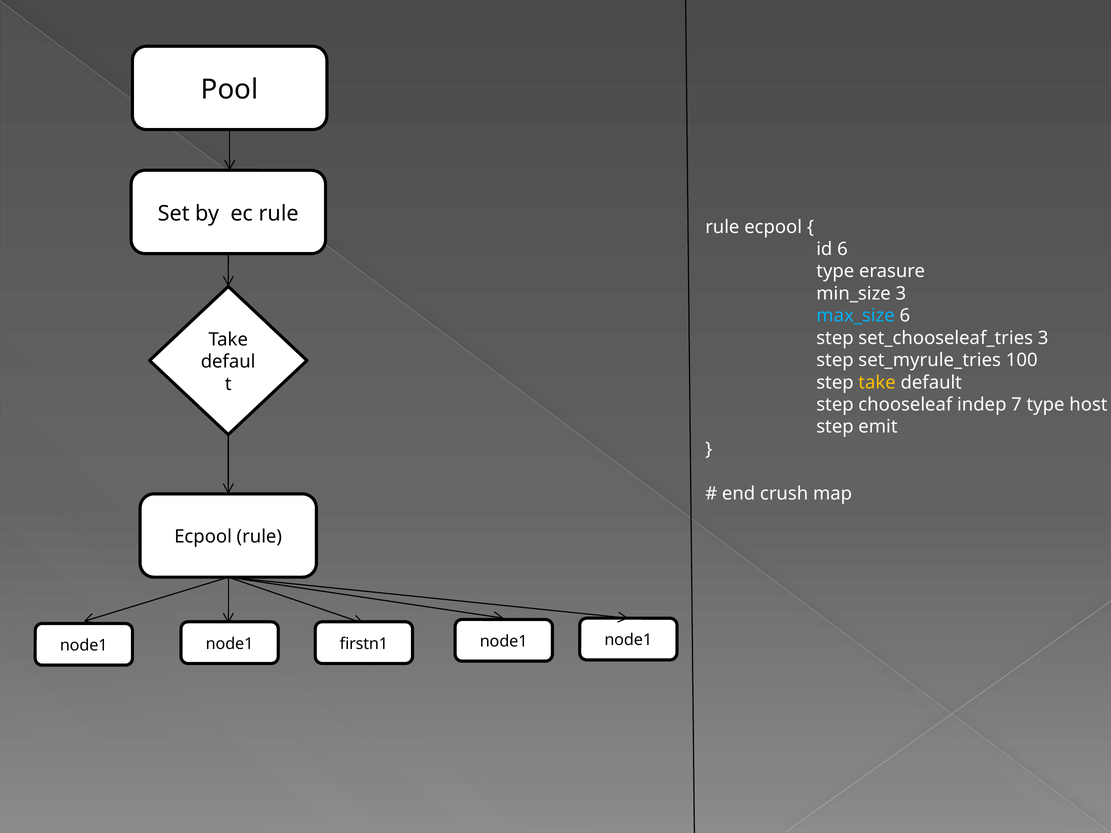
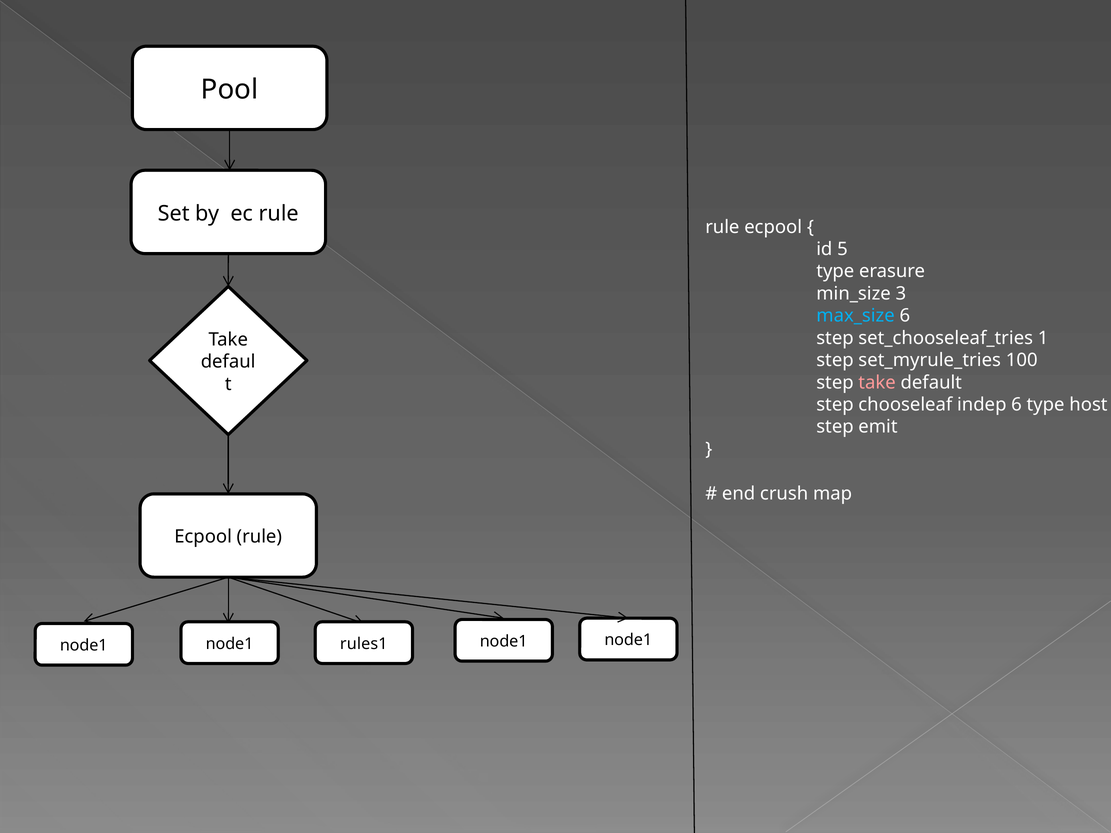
id 6: 6 -> 5 (843, 249)
set_chooseleaf_tries 3: 3 -> 1 (1043, 338)
take colour: yellow -> pink (877, 383)
indep 7: 7 -> 6 (1017, 405)
firstn1: firstn1 -> rules1 (364, 644)
